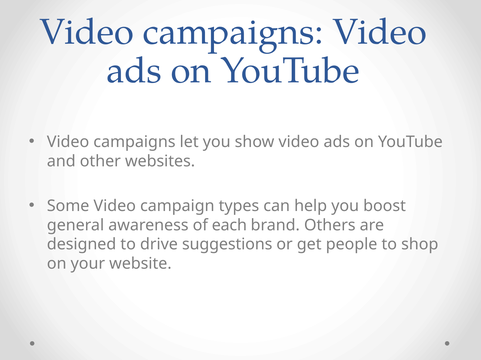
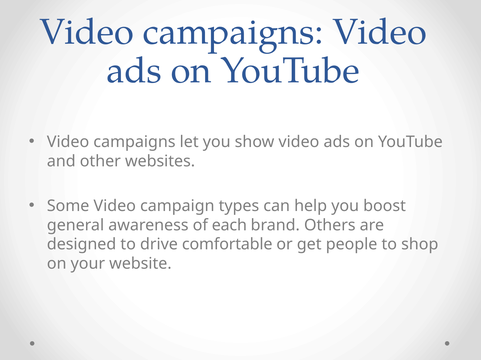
suggestions: suggestions -> comfortable (227, 245)
